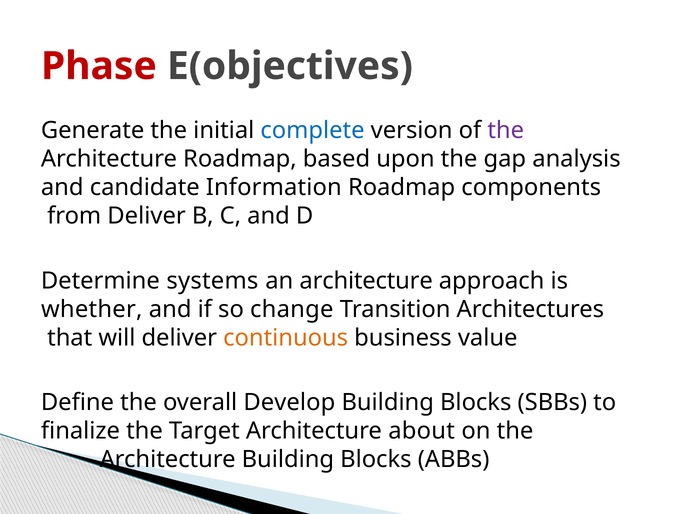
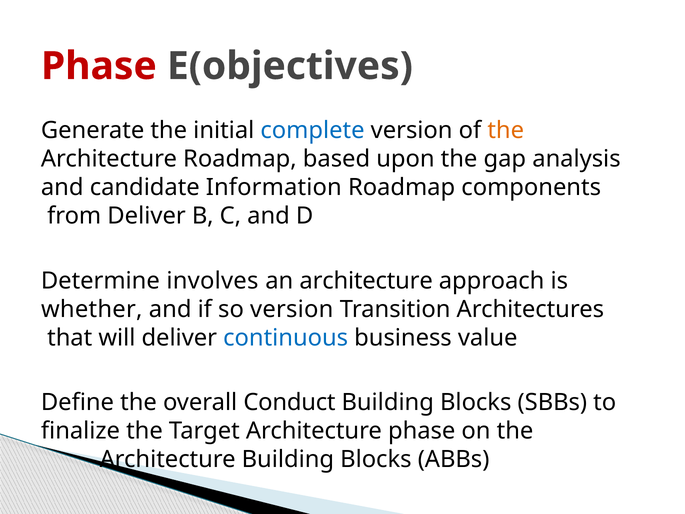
the colour: purple -> orange (506, 130)
systems: systems -> involves (212, 281)
so change: change -> version (292, 309)
continuous colour: orange -> blue (286, 338)
Develop: Develop -> Conduct (289, 402)
Architecture about: about -> phase (422, 431)
